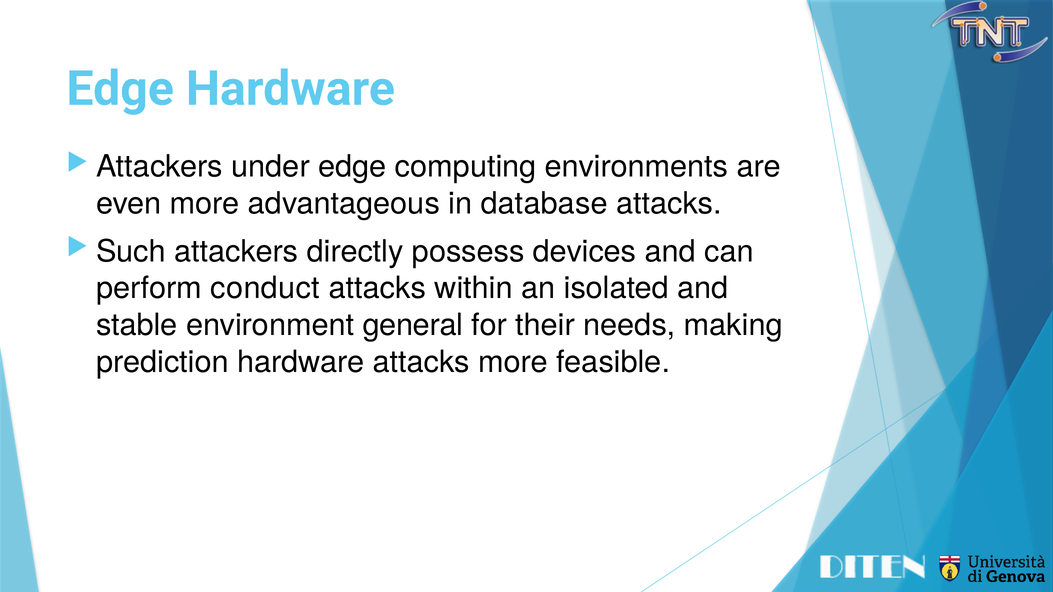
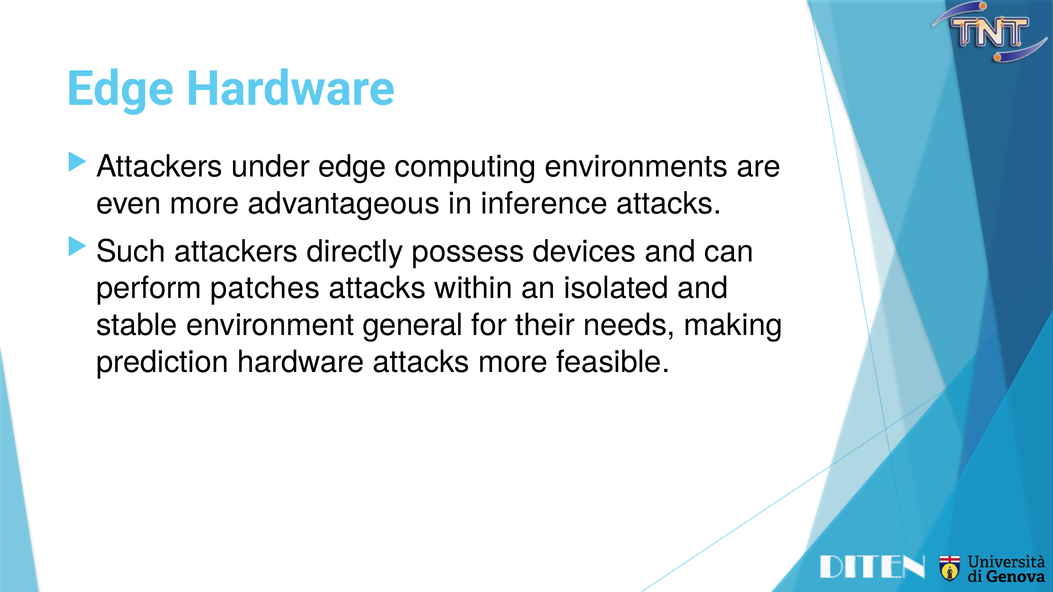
database: database -> inference (544, 204)
conduct: conduct -> patches (265, 289)
